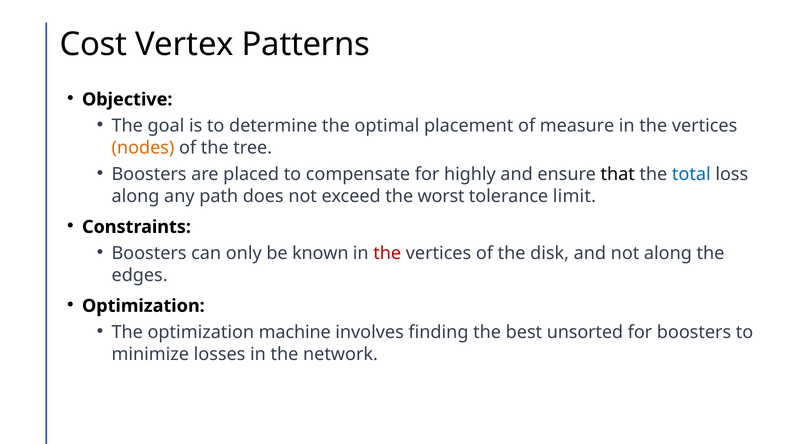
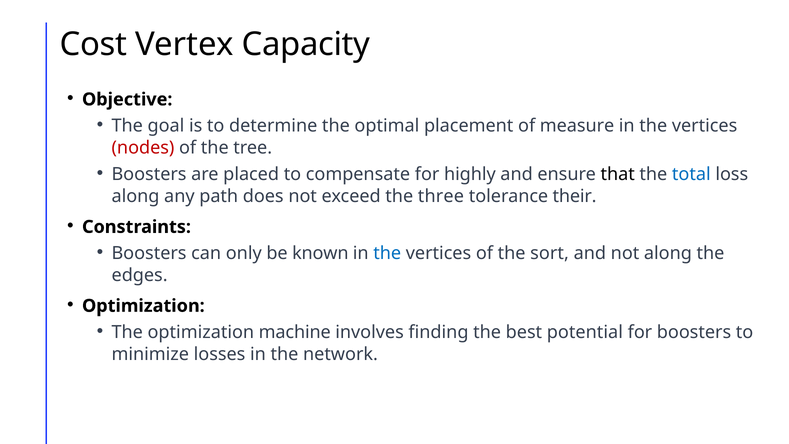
Patterns: Patterns -> Capacity (306, 44)
nodes colour: orange -> red (143, 148)
worst: worst -> three (441, 196)
limit: limit -> their (575, 196)
the colour: red -> blue (387, 253)
disk: disk -> sort (550, 253)
unsorted: unsorted -> potential (585, 332)
